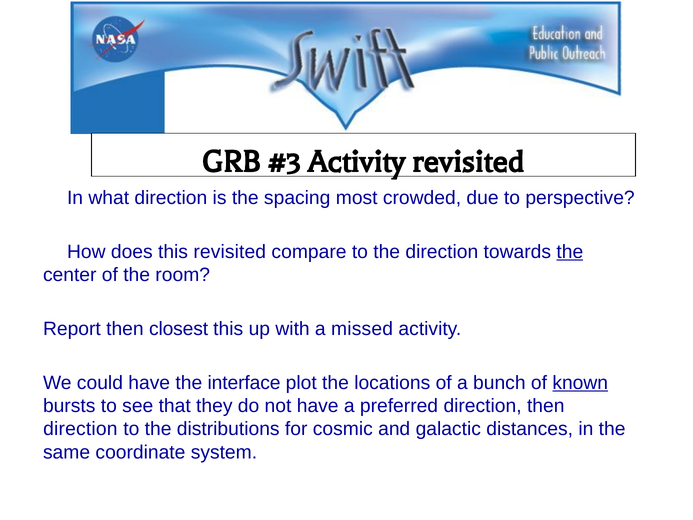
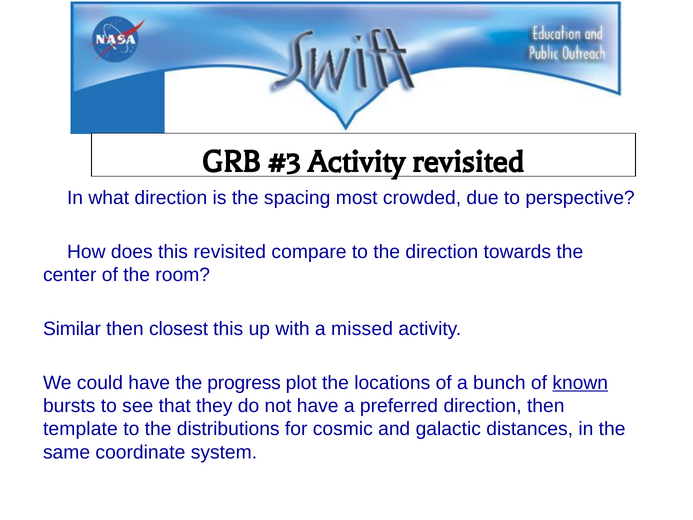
the underline: present -> none (570, 252)
Report: Report -> Similar (72, 329)
interface: interface -> progress (244, 383)
direction: direction -> template (80, 429)
